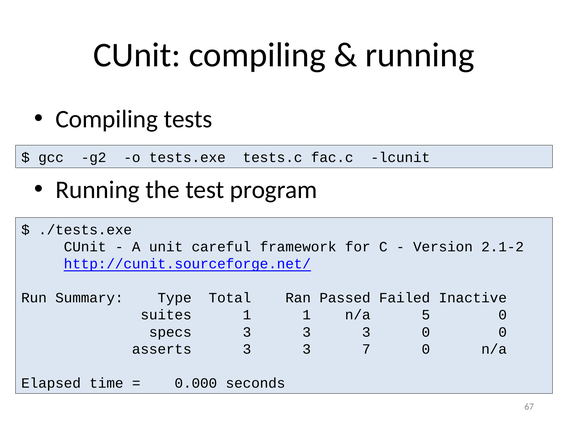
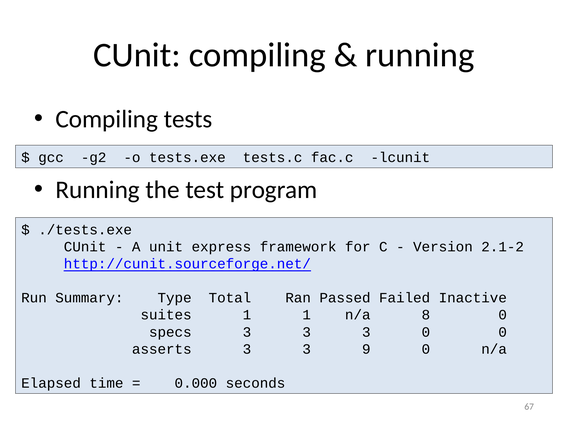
careful: careful -> express (221, 247)
5: 5 -> 8 (426, 315)
7: 7 -> 9 (366, 349)
